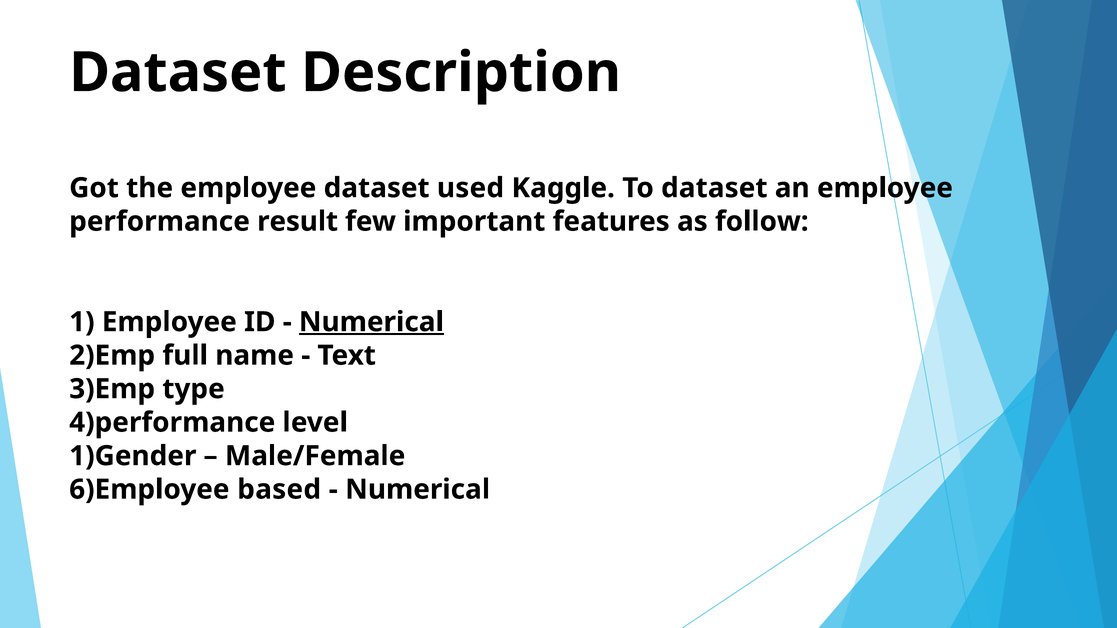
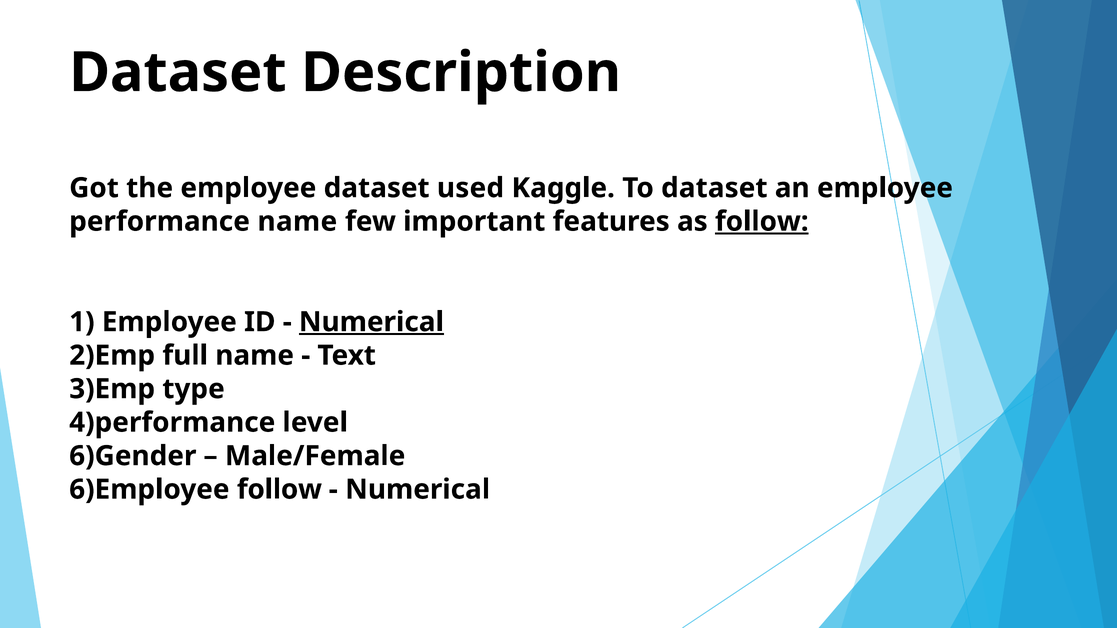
performance result: result -> name (297, 222)
follow underline: none -> present (762, 222)
1)Gender: 1)Gender -> 6)Gender (133, 456)
6)Employee based: based -> follow (279, 490)
